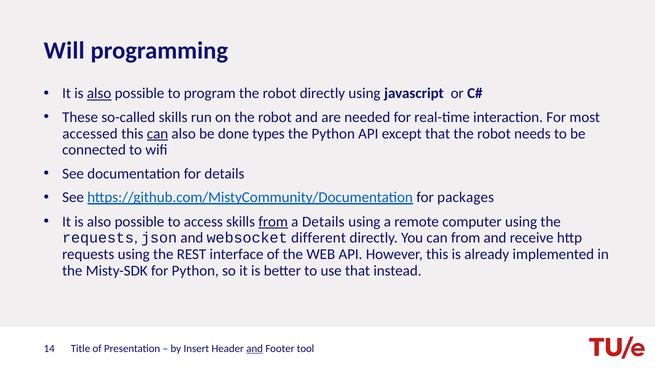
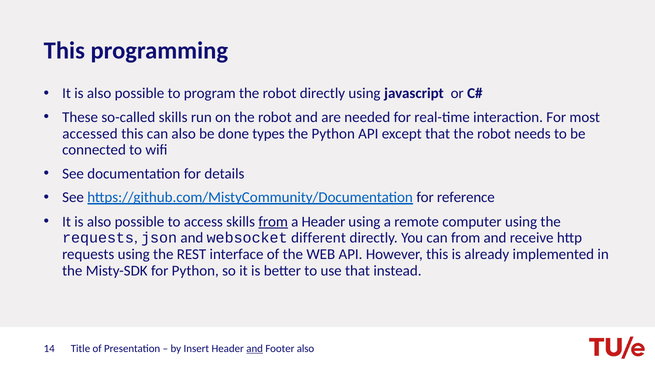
Will: Will -> This (64, 51)
also underline: present -> none (99, 94)
can underline: present -> none (158, 134)
packages: packages -> reference (466, 198)
a Details: Details -> Header (323, 222)
Footer tool: tool -> also (306, 349)
